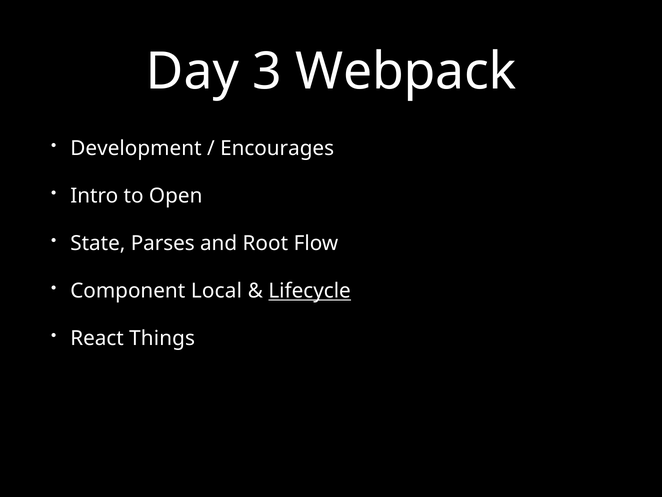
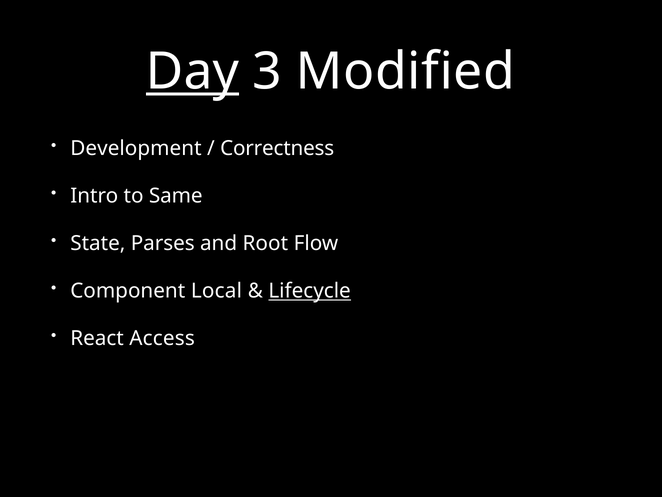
Day underline: none -> present (192, 72)
Webpack: Webpack -> Modified (405, 72)
Encourages: Encourages -> Correctness (277, 148)
Open: Open -> Same (176, 196)
Things: Things -> Access (162, 338)
